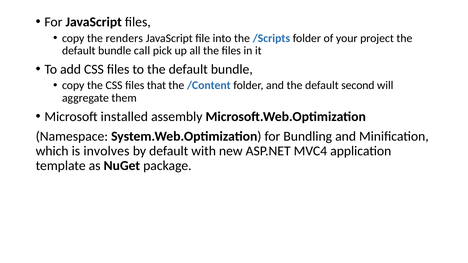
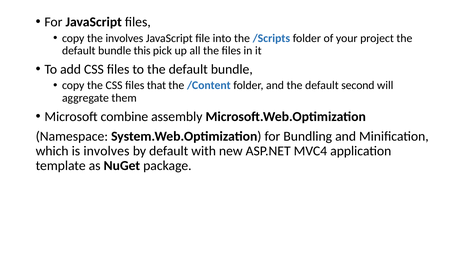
the renders: renders -> involves (124, 38)
call: call -> this (142, 51)
installed: installed -> combine (124, 117)
